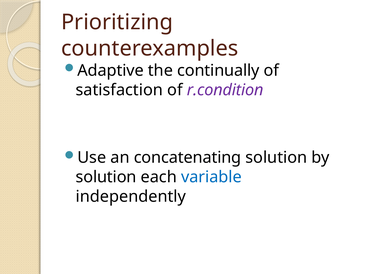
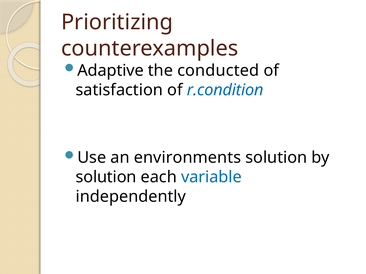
continually: continually -> conducted (218, 71)
r.condition colour: purple -> blue (225, 90)
concatenating: concatenating -> environments (187, 158)
